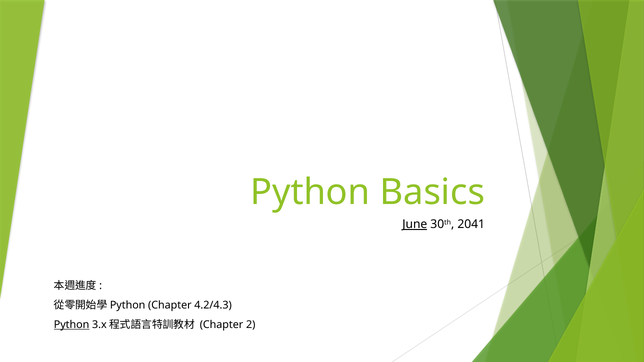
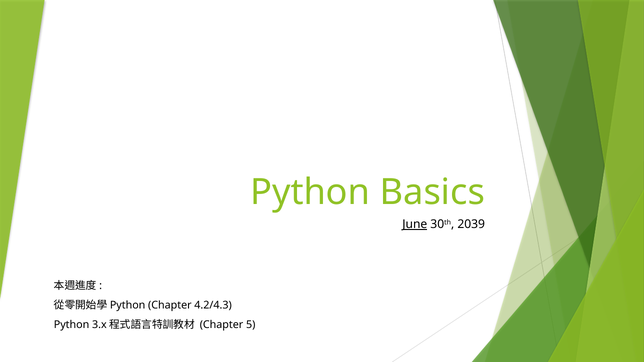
2041: 2041 -> 2039 (471, 224)
Python underline: present -> none (72, 325)
2: 2 -> 5 (251, 325)
